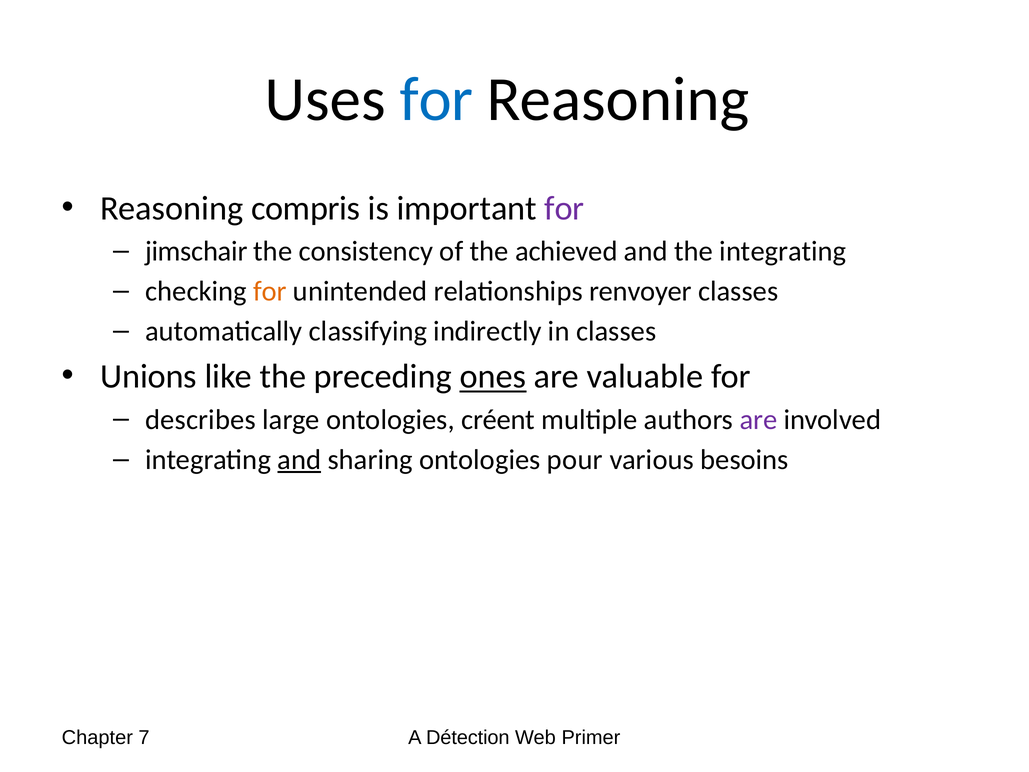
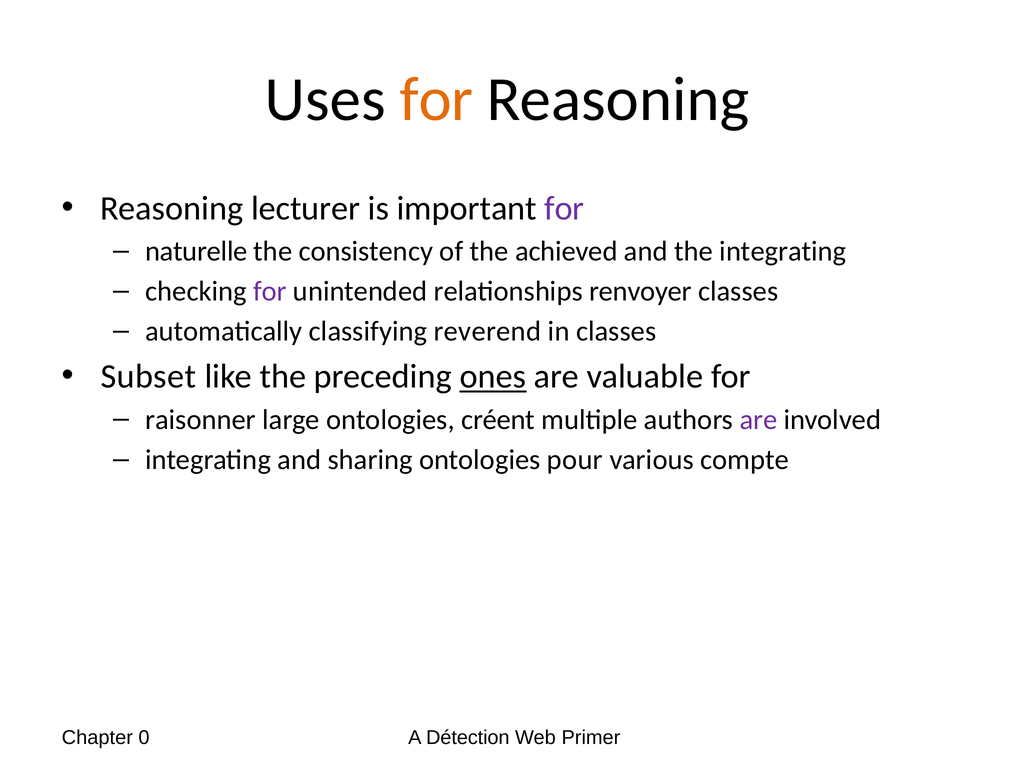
for colour: blue -> orange (437, 100)
compris: compris -> lecturer (306, 208)
jimschair: jimschair -> naturelle (196, 251)
for colour: orange -> purple (270, 291)
indirectly: indirectly -> reverend (487, 331)
Unions: Unions -> Subset (148, 376)
describes: describes -> raisonner (201, 420)
and underline: present -> none (299, 460)
besoins: besoins -> compte (744, 460)
7: 7 -> 0 (144, 737)
